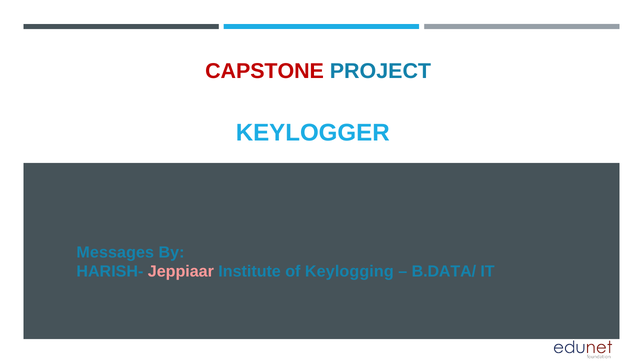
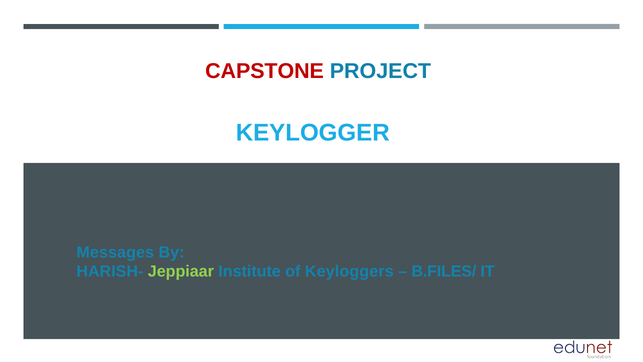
Jeppiaar colour: pink -> light green (181, 271)
Keylogging: Keylogging -> Keyloggers (349, 271)
B.DATA/: B.DATA/ -> B.FILES/ (444, 271)
